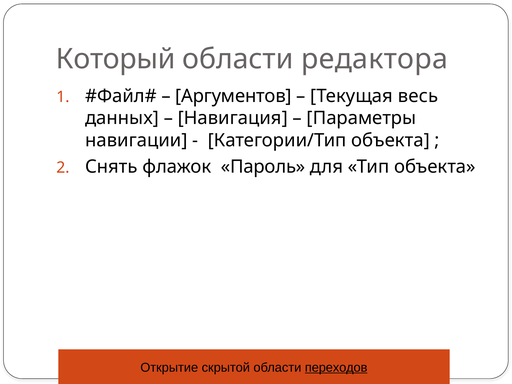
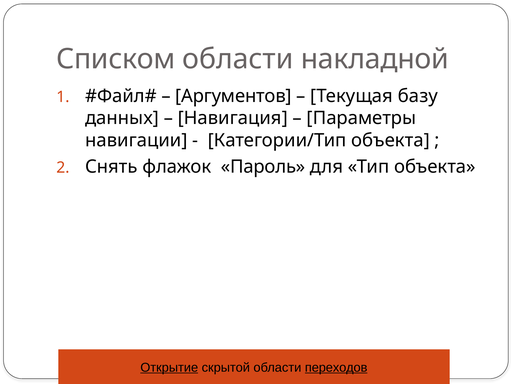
Который: Который -> Списком (116, 59)
редактора: редактора -> накладной (375, 59)
весь: весь -> базу (418, 96)
Открытие underline: none -> present (169, 368)
